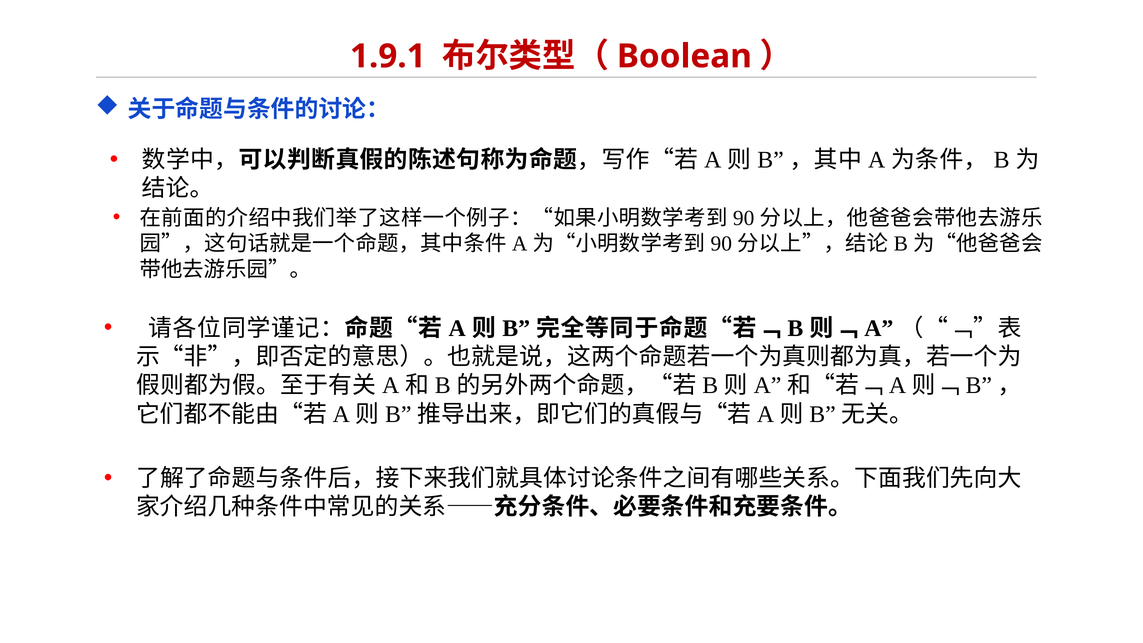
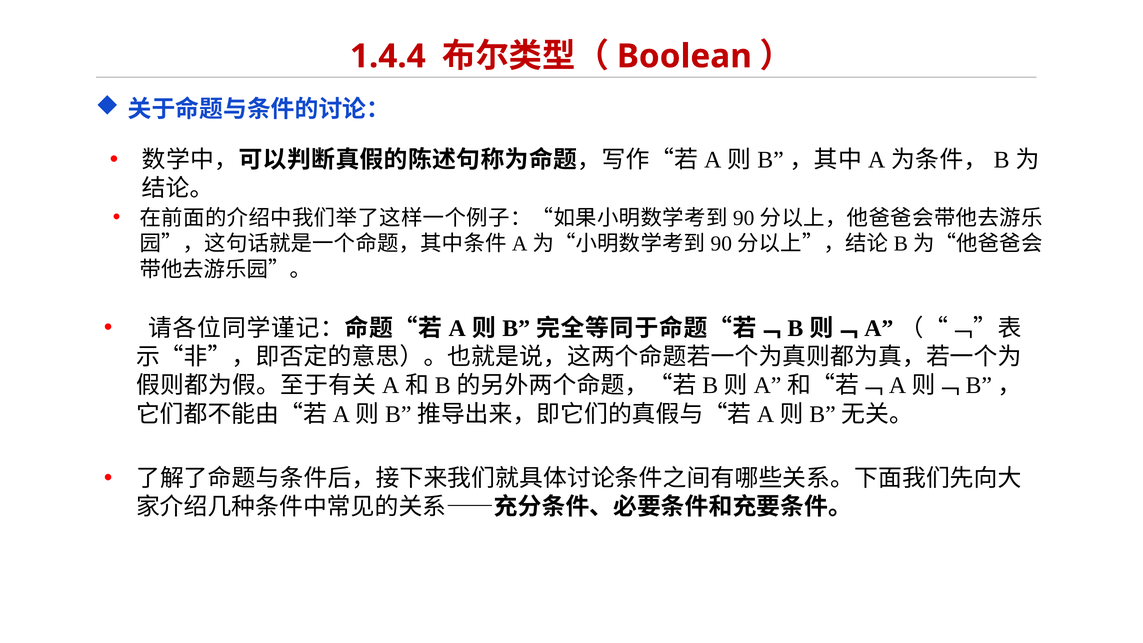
1.9.1: 1.9.1 -> 1.4.4 (388, 56)
